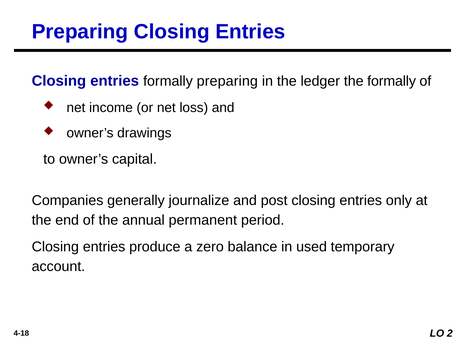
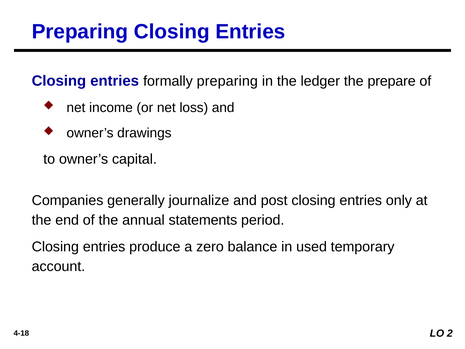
the formally: formally -> prepare (392, 81)
permanent: permanent -> statements (203, 220)
